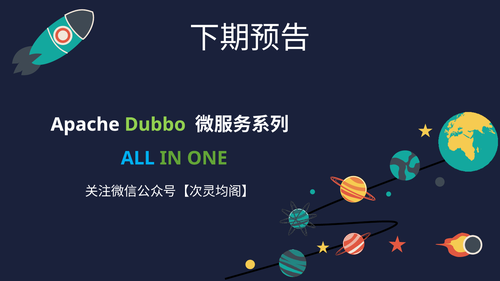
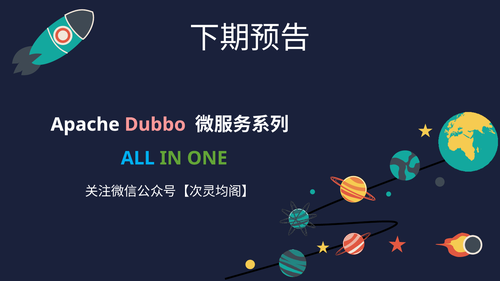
Dubbo colour: light green -> pink (155, 125)
